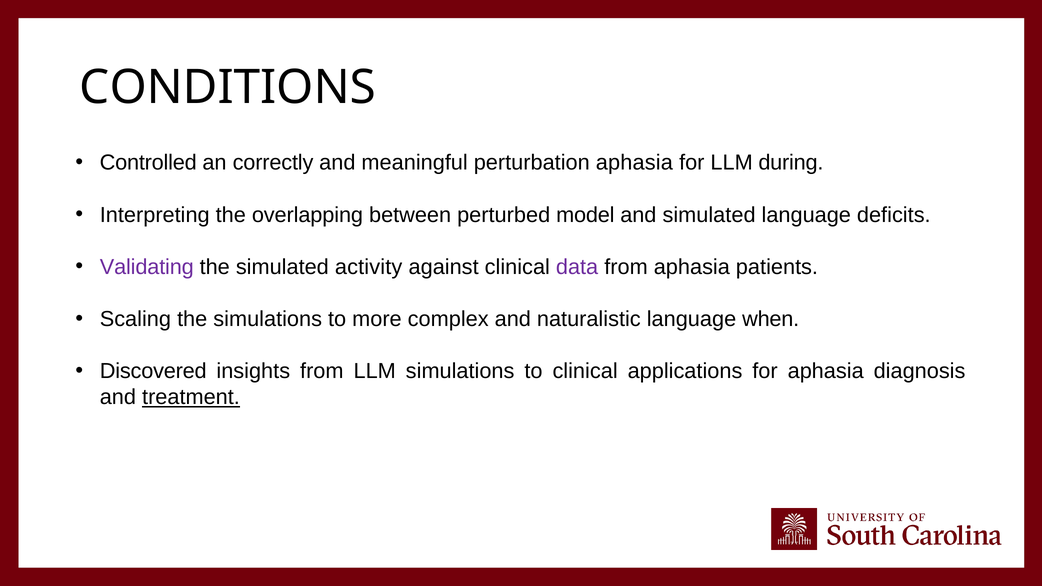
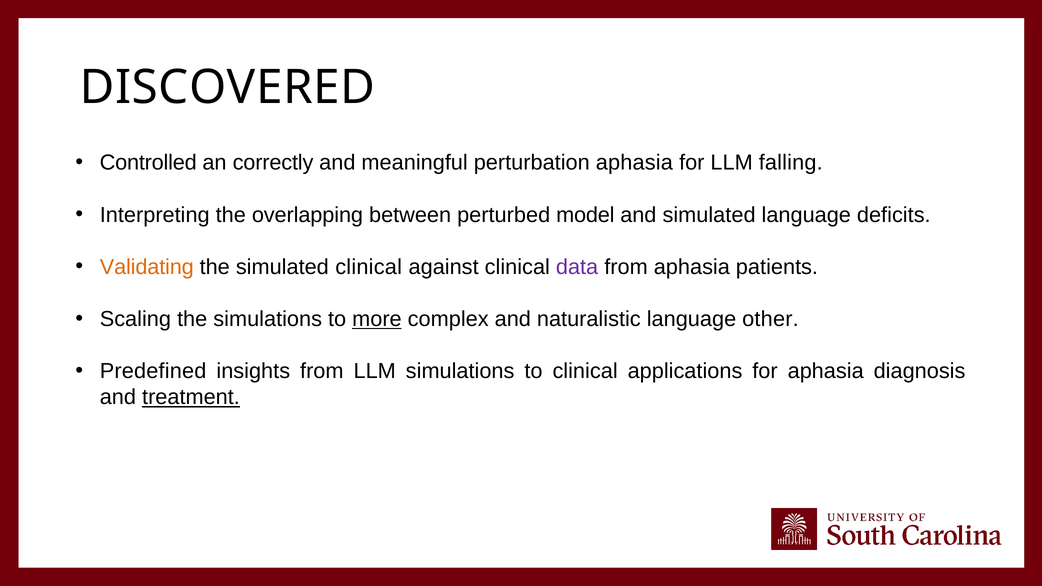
CONDITIONS: CONDITIONS -> DISCOVERED (227, 88)
during: during -> falling (791, 163)
Validating colour: purple -> orange (147, 267)
simulated activity: activity -> clinical (369, 267)
more underline: none -> present (377, 319)
when: when -> other (770, 319)
Discovered: Discovered -> Predefined (153, 371)
